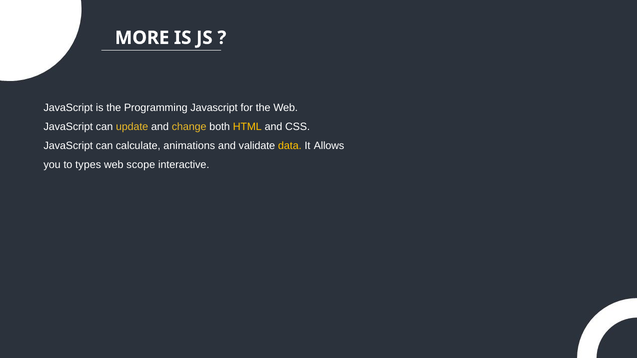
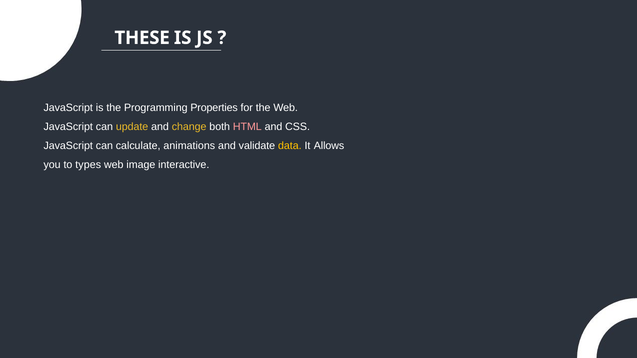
MORE: MORE -> THESE (142, 38)
Programming Javascript: Javascript -> Properties (214, 108)
HTML colour: yellow -> pink (247, 127)
scope: scope -> image (141, 165)
